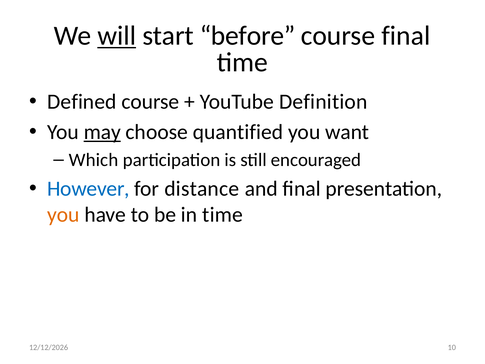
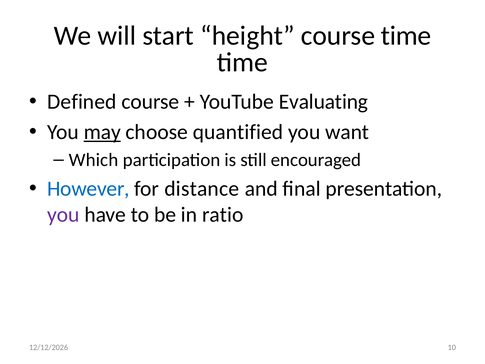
will underline: present -> none (117, 36)
before: before -> height (247, 36)
course final: final -> time (406, 36)
Definition: Definition -> Evaluating (323, 102)
you colour: orange -> purple (63, 214)
in time: time -> ratio (223, 214)
